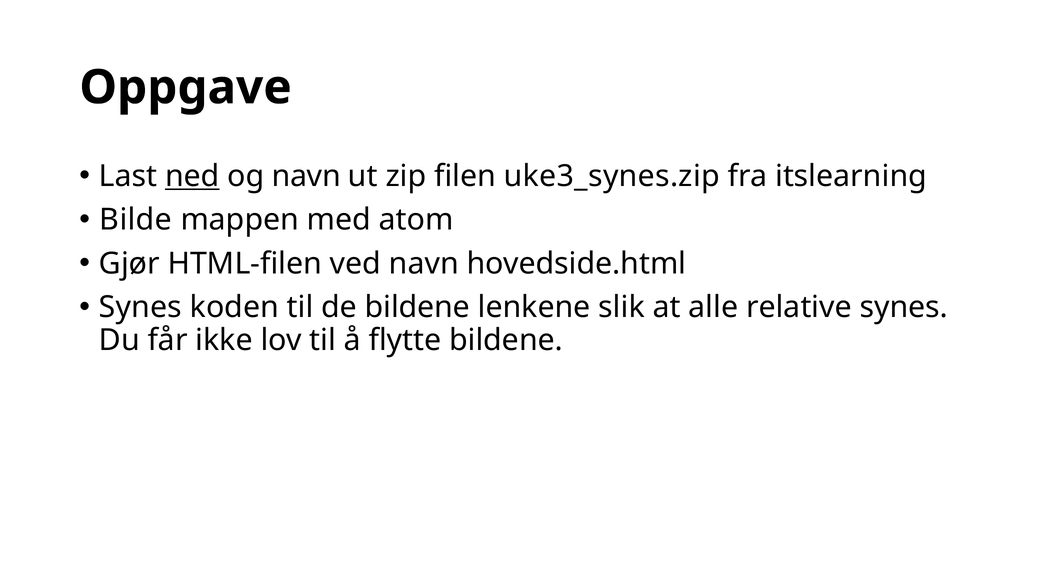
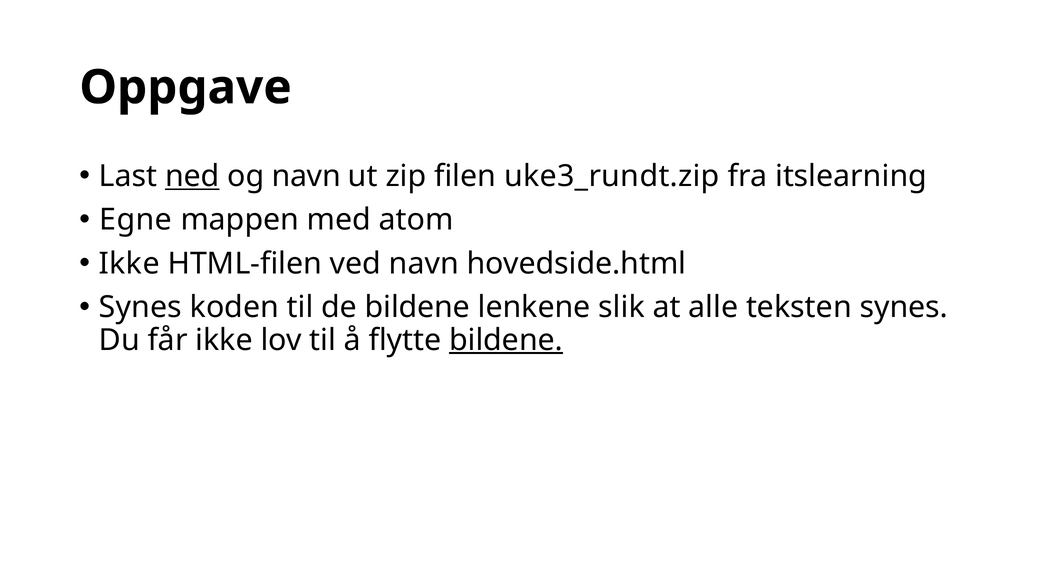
uke3_synes.zip: uke3_synes.zip -> uke3_rundt.zip (612, 176)
Bilde: Bilde -> Egne (136, 220)
Gjør: Gjør -> Ikke (129, 263)
relative: relative -> teksten (799, 307)
bildene underline: none -> present (506, 340)
